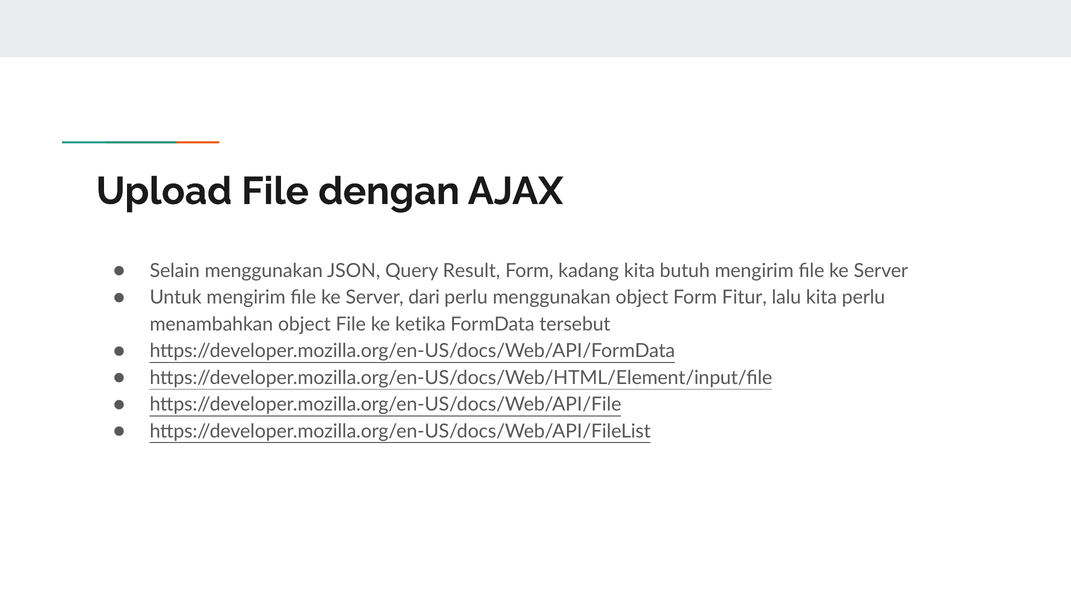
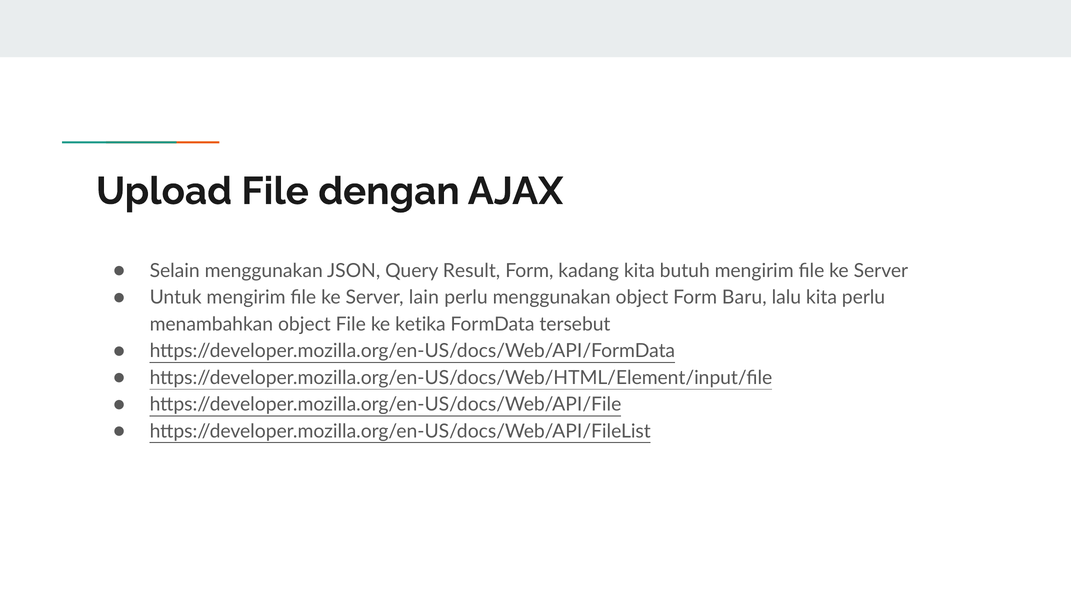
dari: dari -> lain (424, 297)
Fitur: Fitur -> Baru (744, 297)
